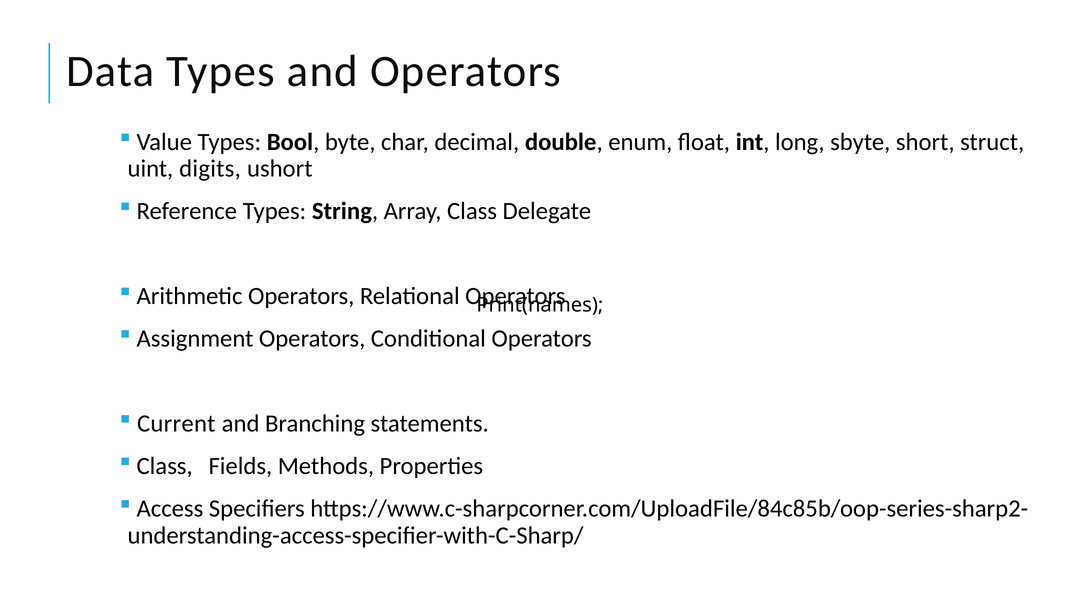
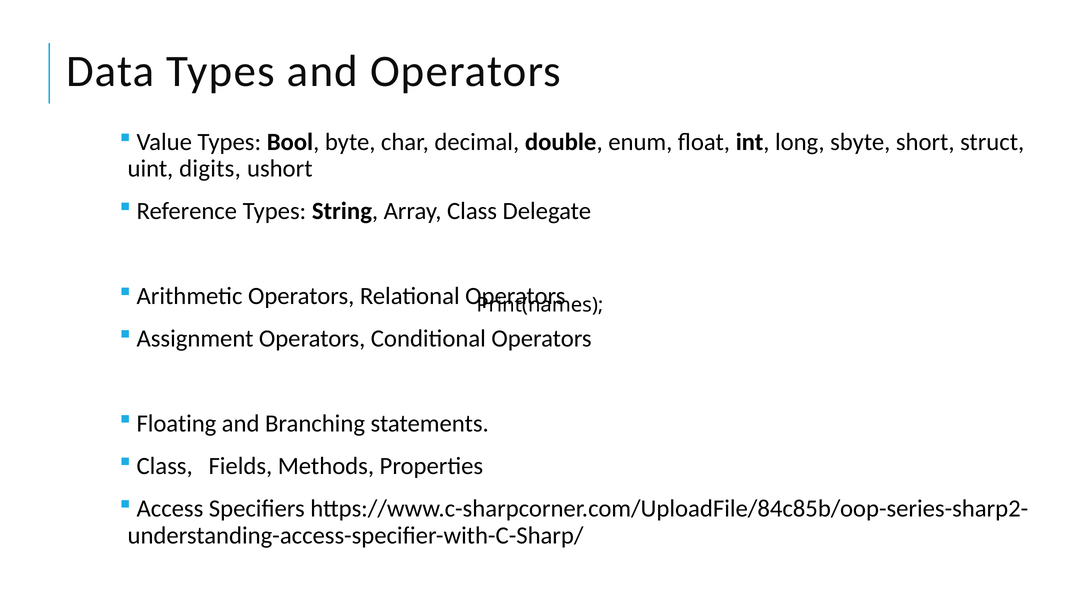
Current: Current -> Floating (176, 423)
